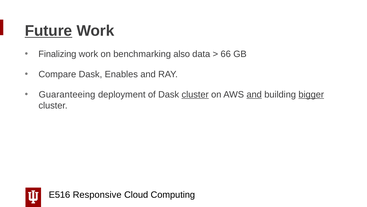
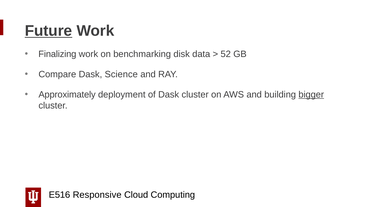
also: also -> disk (182, 54)
66: 66 -> 52 (226, 54)
Enables: Enables -> Science (121, 74)
Guaranteeing: Guaranteeing -> Approximately (67, 94)
cluster underline: present -> none (195, 94)
and underline: present -> none (254, 94)
